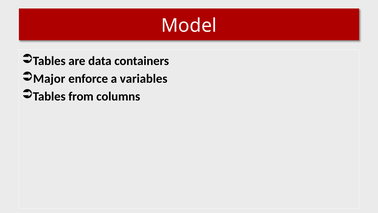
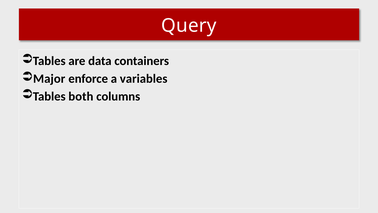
Model: Model -> Query (189, 26)
from: from -> both (81, 96)
